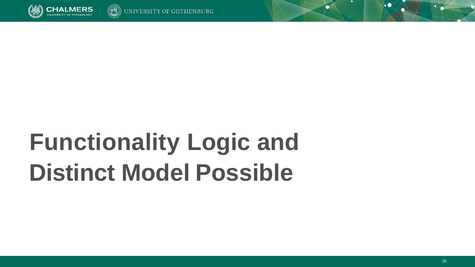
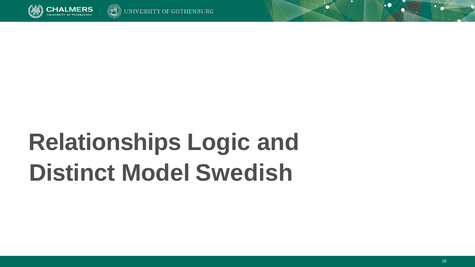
Functionality: Functionality -> Relationships (105, 142)
Possible: Possible -> Swedish (244, 173)
